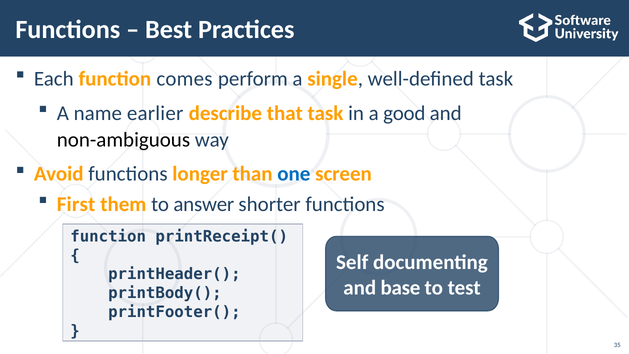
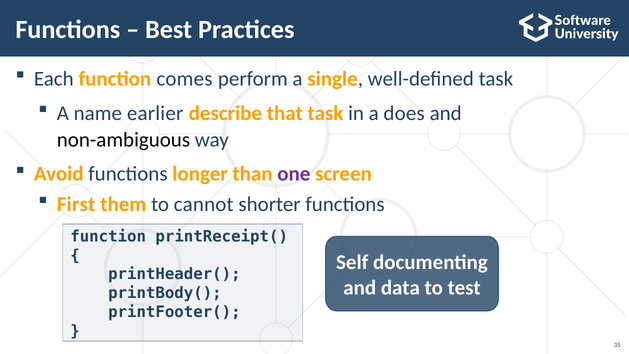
good: good -> does (404, 113)
one colour: blue -> purple (294, 174)
answer: answer -> cannot (204, 204)
base: base -> data (400, 287)
